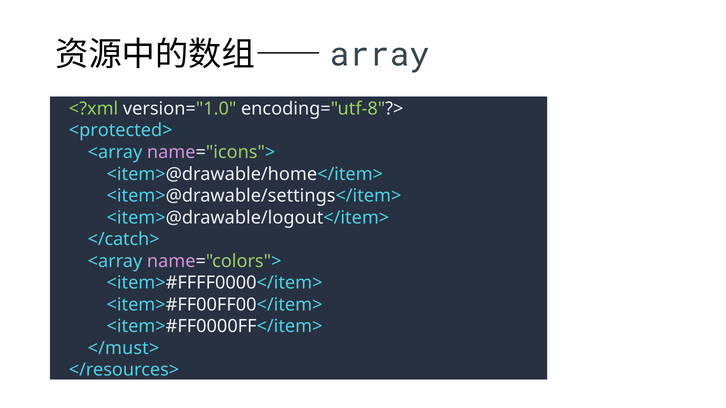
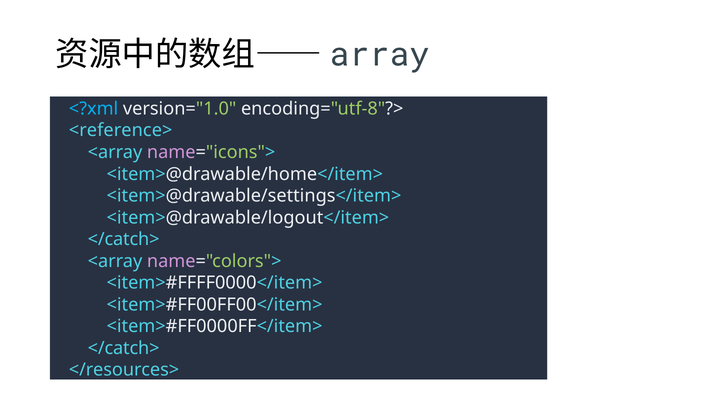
<?xml colour: light green -> light blue (94, 109)
<protected>: <protected> -> <reference> (121, 131)
</must>: </must> -> </catch> (124, 348)
